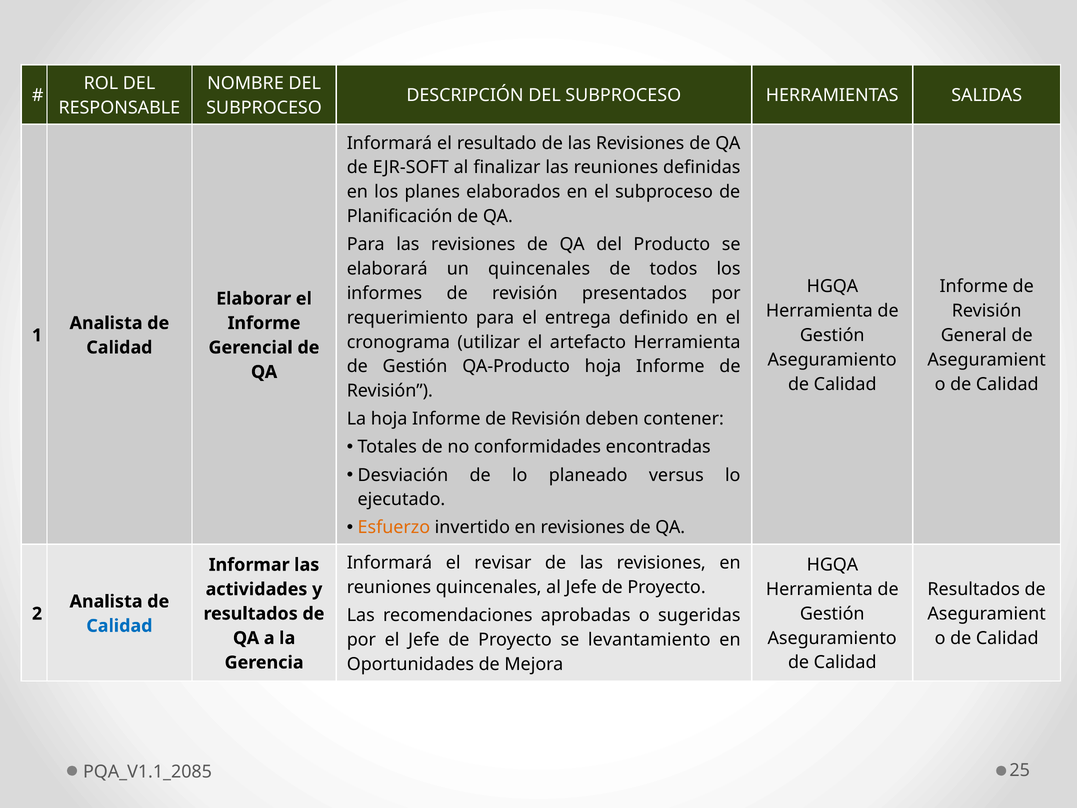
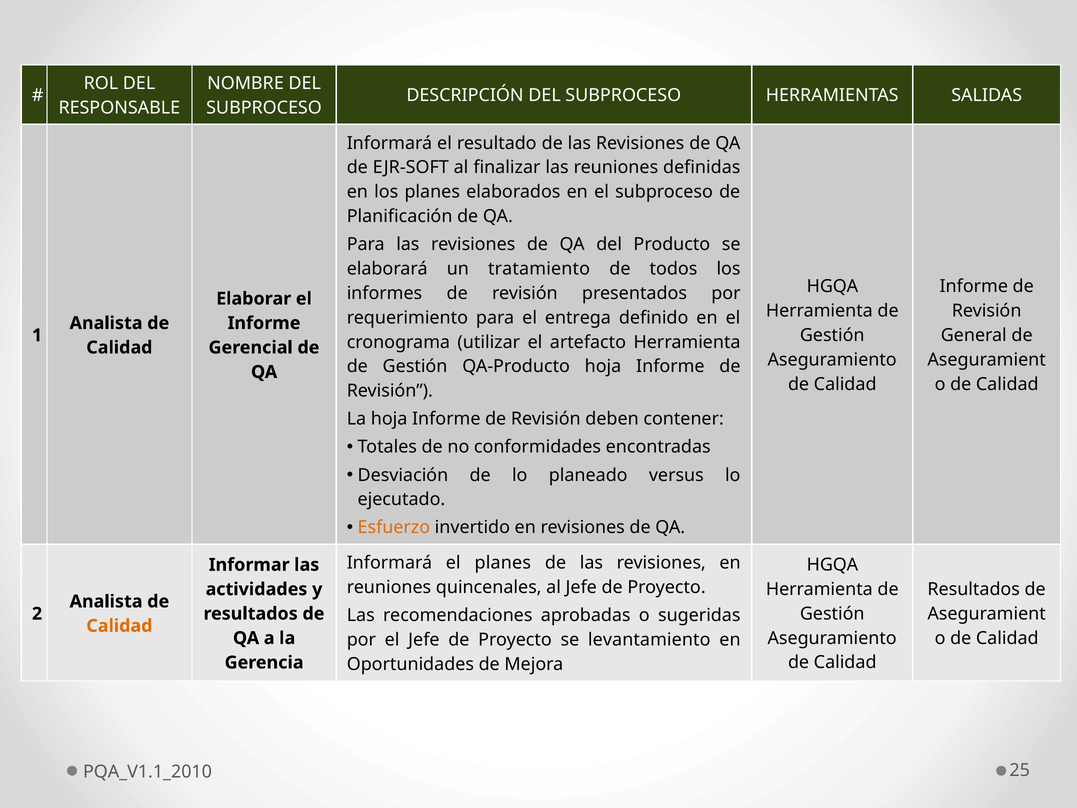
un quincenales: quincenales -> tratamiento (539, 269)
el revisar: revisar -> planes (503, 563)
Calidad colour: blue -> orange (119, 626)
PQA_V1.1_2085: PQA_V1.1_2085 -> PQA_V1.1_2010 (147, 771)
